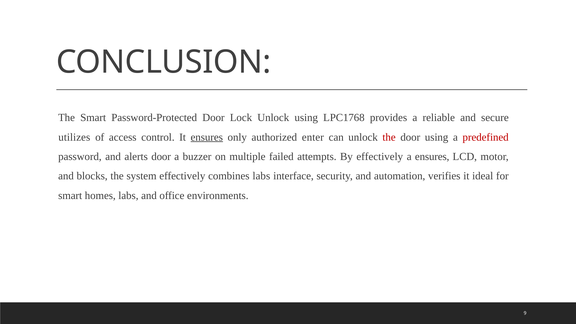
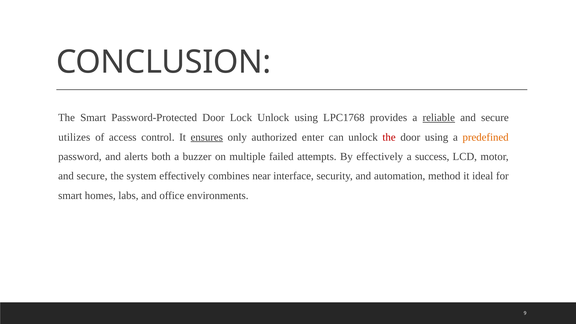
reliable underline: none -> present (439, 118)
predefined colour: red -> orange (486, 137)
alerts door: door -> both (161, 157)
a ensures: ensures -> success (432, 157)
blocks: blocks -> secure (92, 176)
combines labs: labs -> near (261, 176)
verifies: verifies -> method (444, 176)
